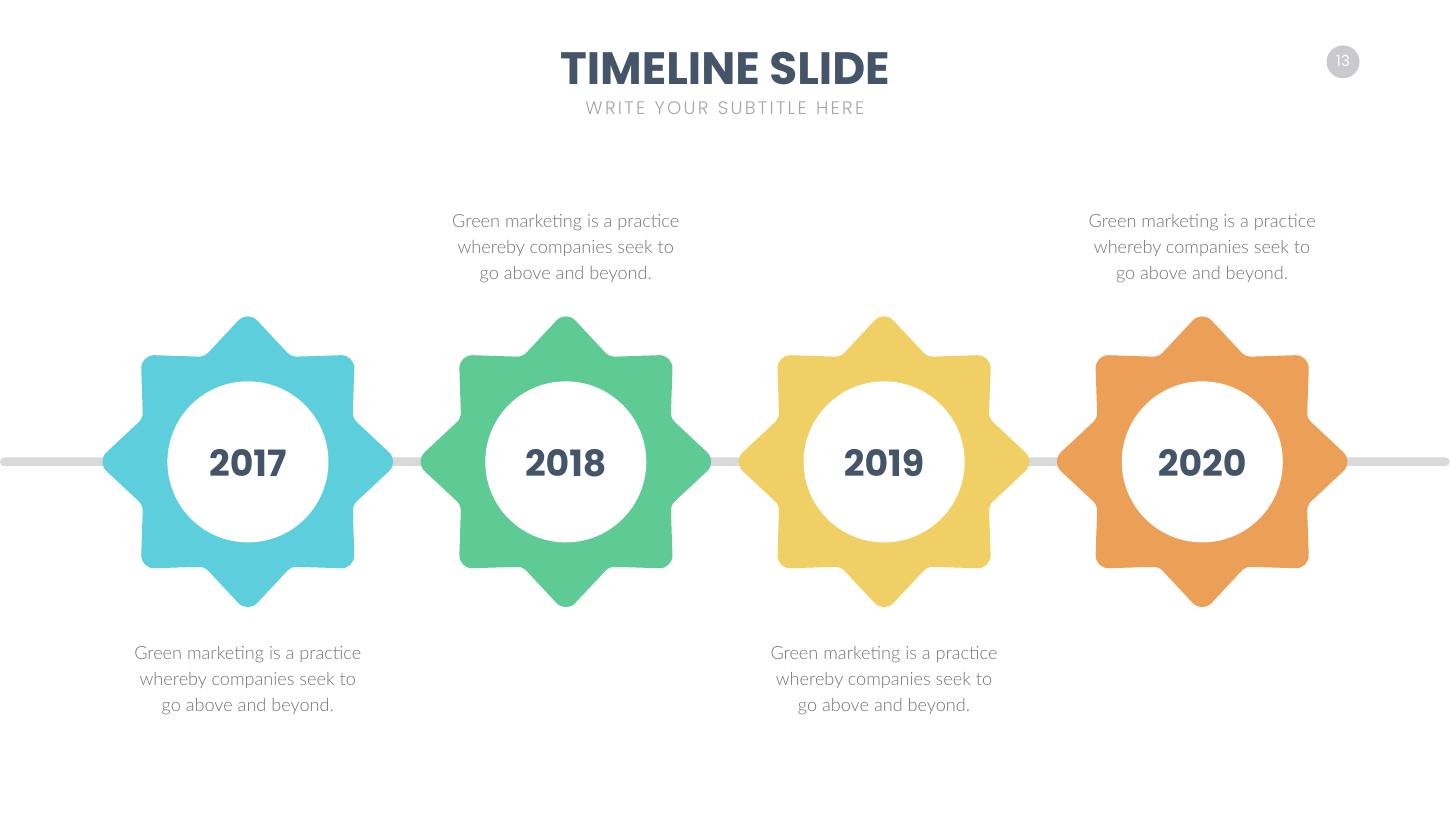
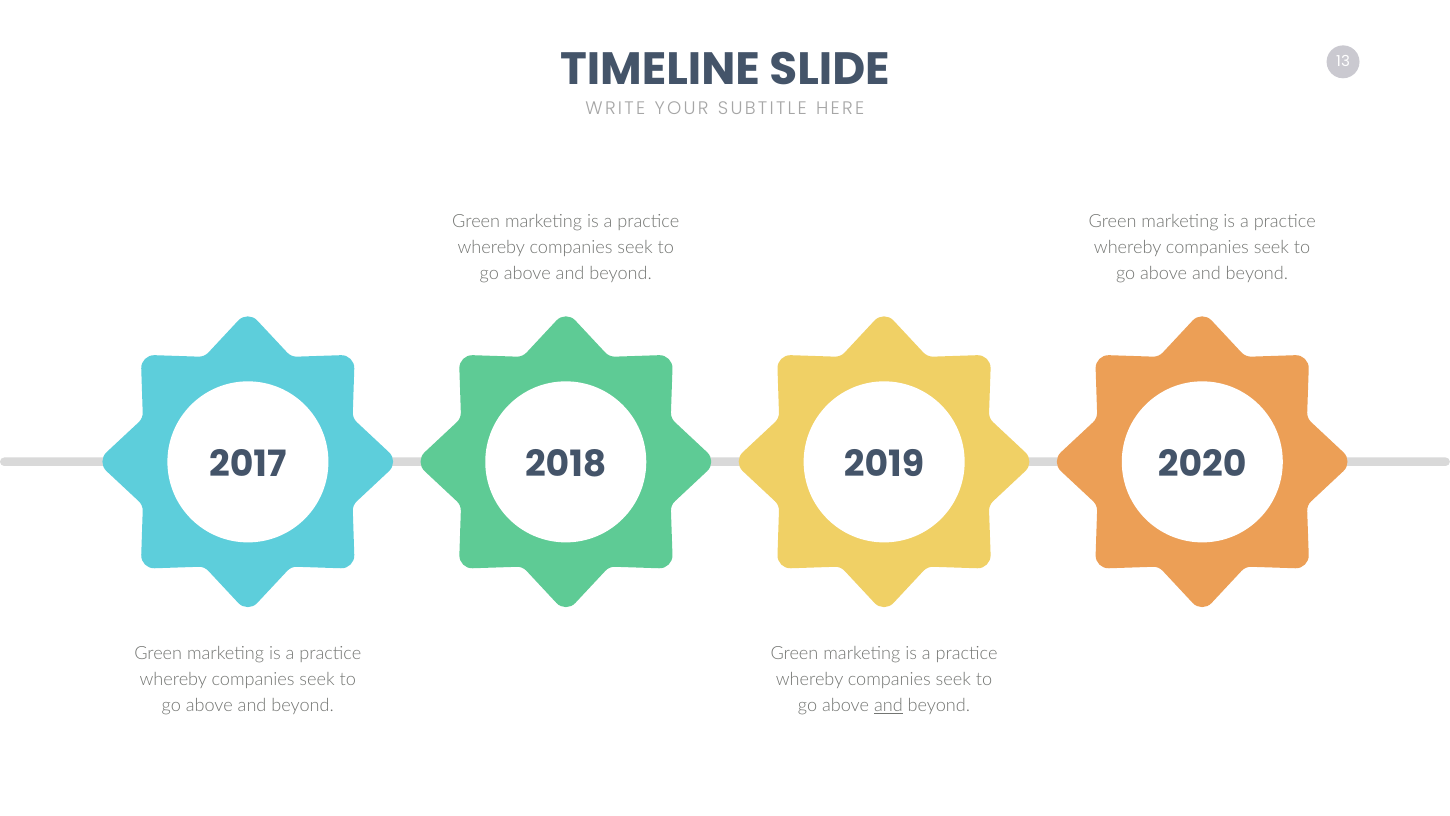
and underline: none -> present (888, 706)
